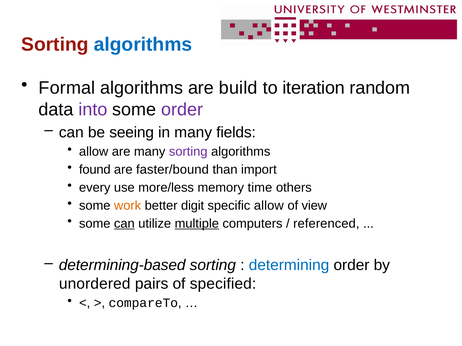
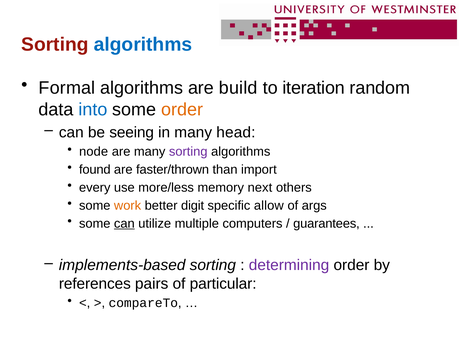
into colour: purple -> blue (93, 110)
order colour: purple -> orange (182, 110)
fields: fields -> head (236, 133)
allow: allow -> node (94, 152)
faster/bound: faster/bound -> faster/thrown (173, 170)
time: time -> next (260, 188)
view: view -> args (314, 206)
multiple underline: present -> none (197, 224)
referenced: referenced -> guarantees (326, 224)
determining-based: determining-based -> implements-based (122, 266)
determining colour: blue -> purple (289, 266)
unordered: unordered -> references (95, 284)
specified: specified -> particular (223, 284)
